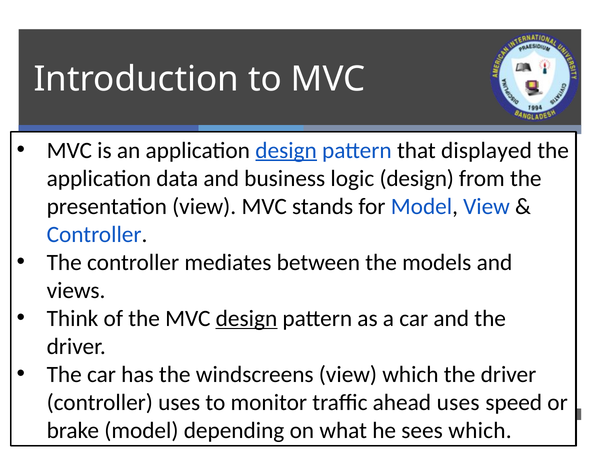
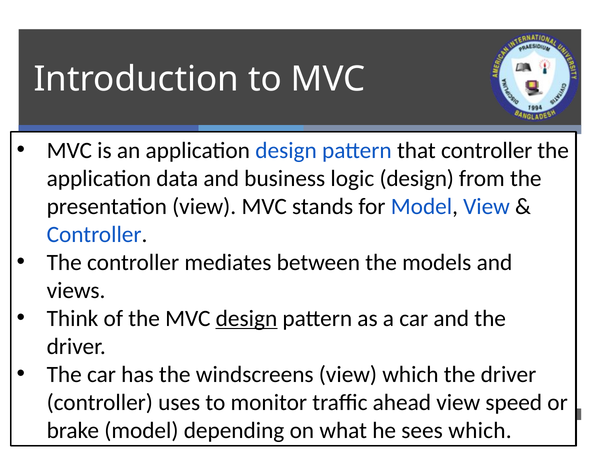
design underline: present -> none (286, 150)
that displayed: displayed -> controller (487, 150)
ahead uses: uses -> view (458, 403)
